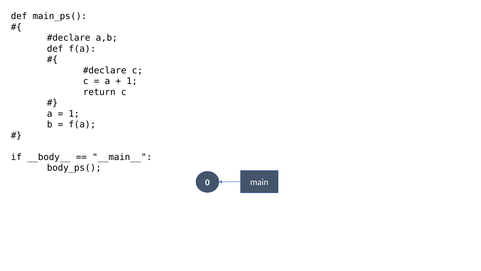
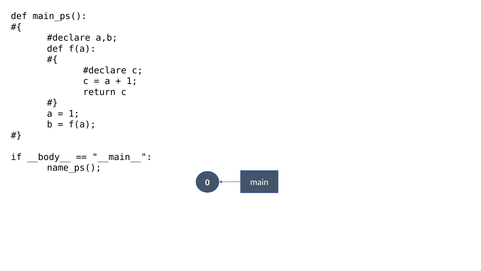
body_ps(: body_ps( -> name_ps( (74, 168)
